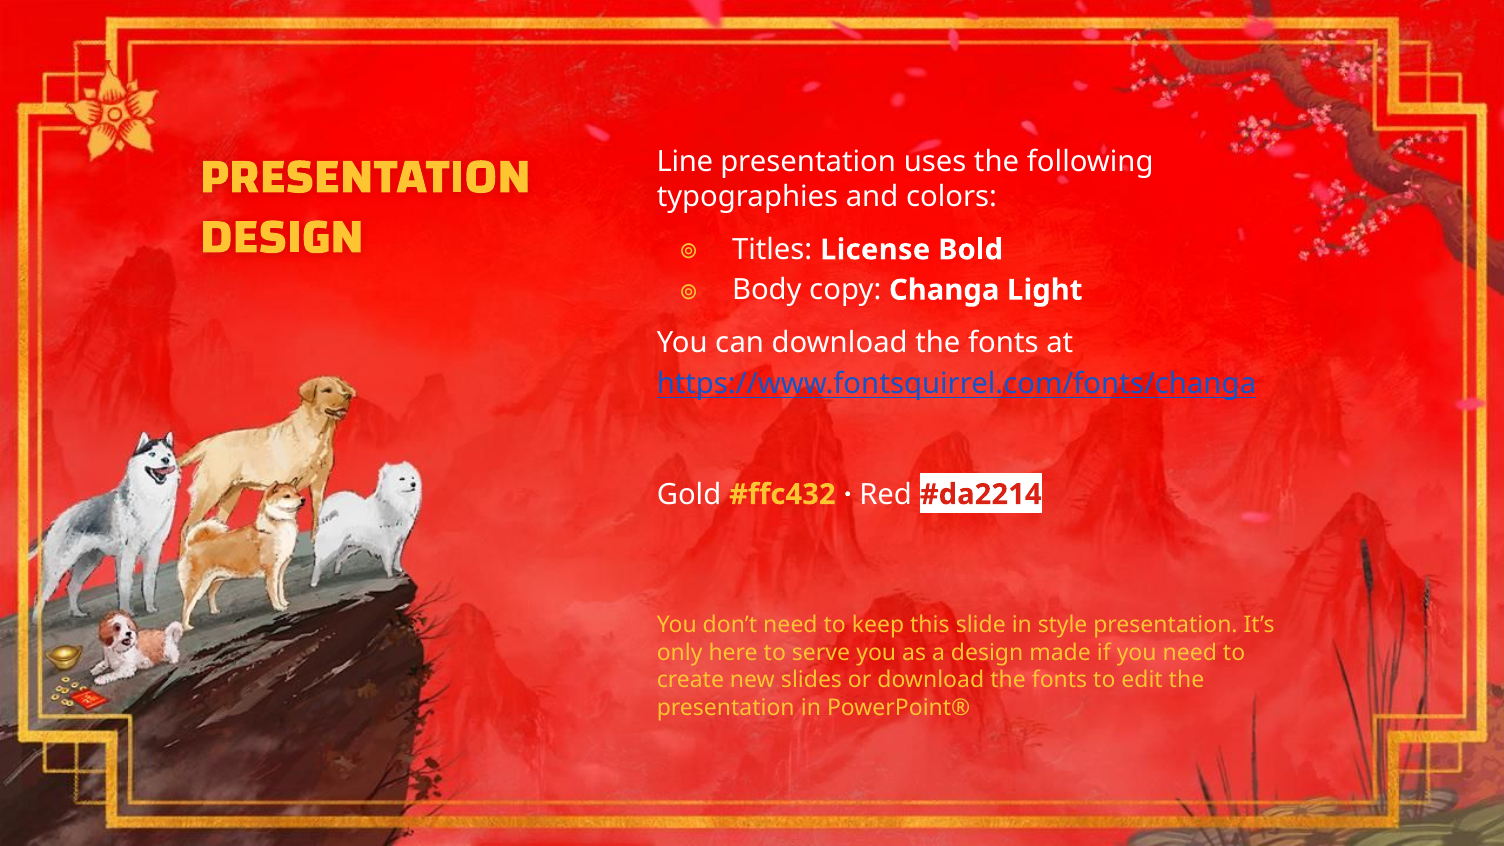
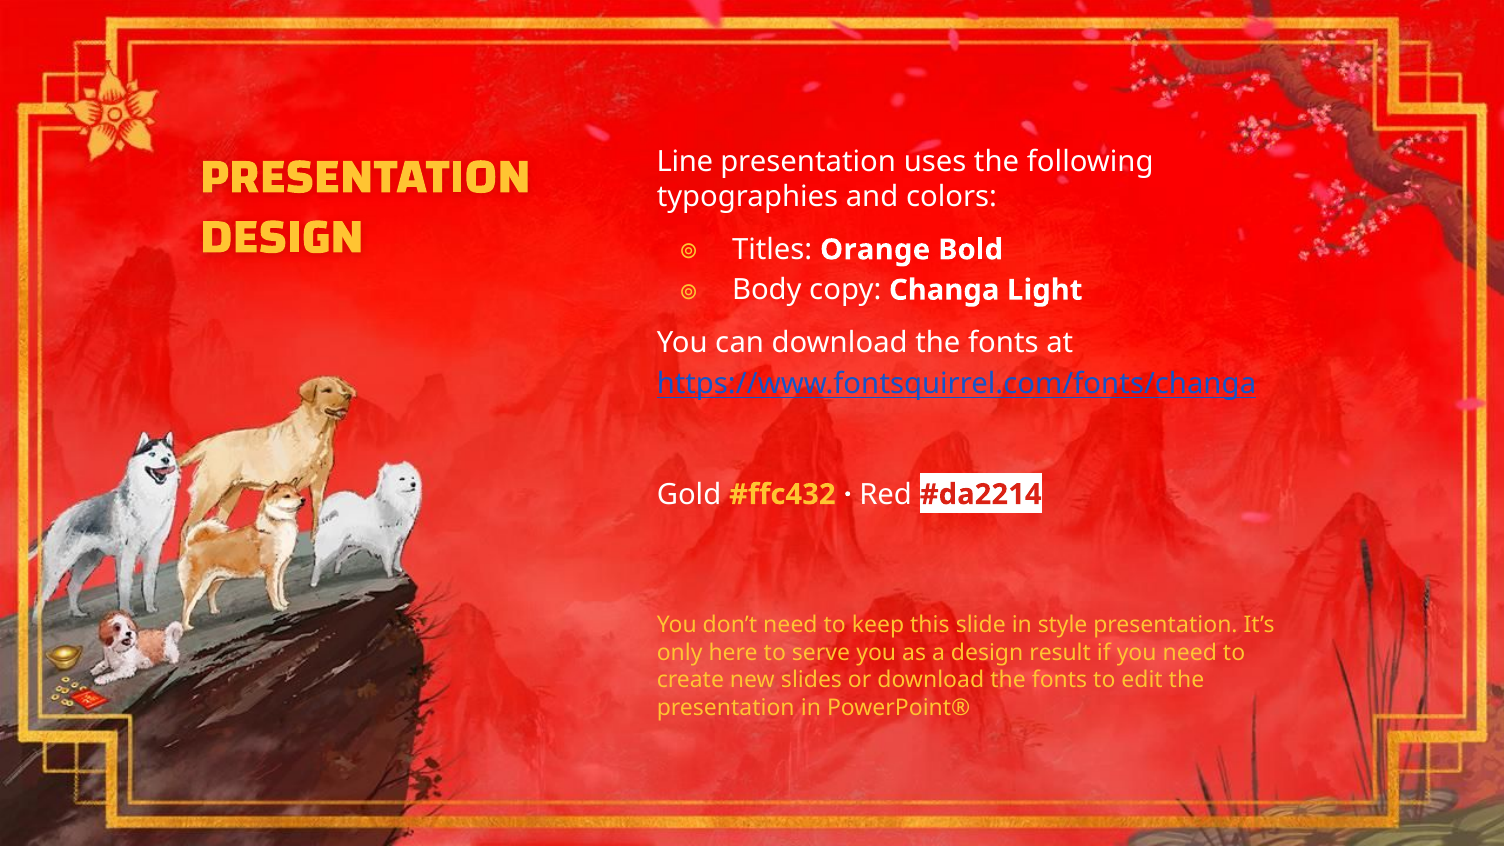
License: License -> Orange (875, 250)
made: made -> result (1060, 653)
